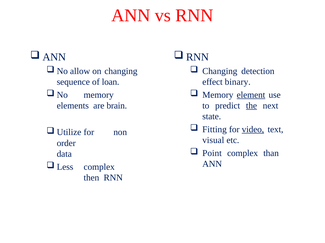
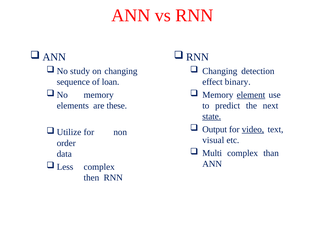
allow: allow -> study (80, 71)
brain: brain -> these (117, 106)
the underline: present -> none (251, 106)
state underline: none -> present (212, 117)
Fitting: Fitting -> Output (215, 130)
Point: Point -> Multi (212, 154)
